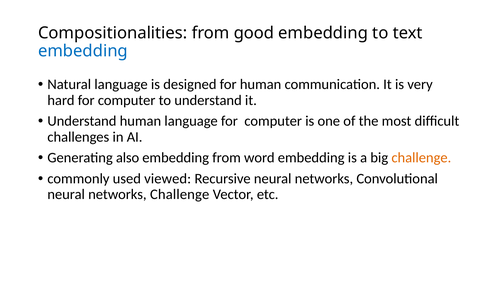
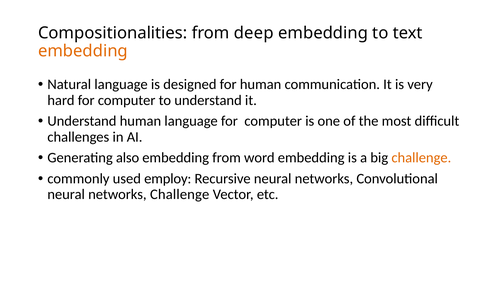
good: good -> deep (254, 33)
embedding colour: blue -> orange (83, 51)
viewed: viewed -> employ (168, 179)
